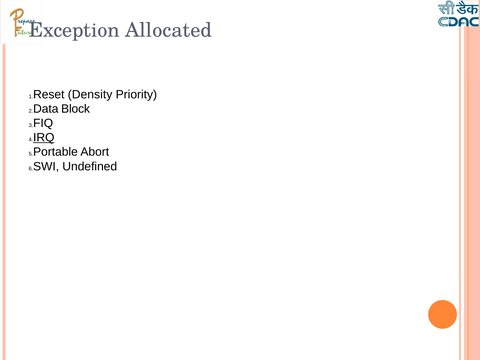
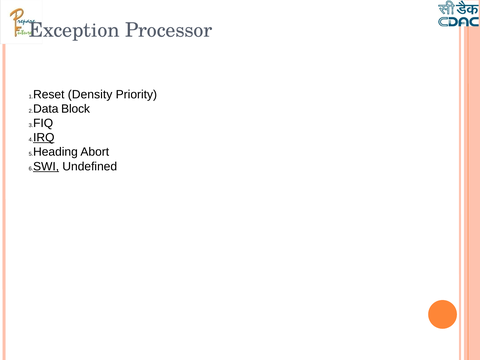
Allocated: Allocated -> Processor (169, 30)
Portable: Portable -> Heading (55, 152)
SWI underline: none -> present (46, 166)
